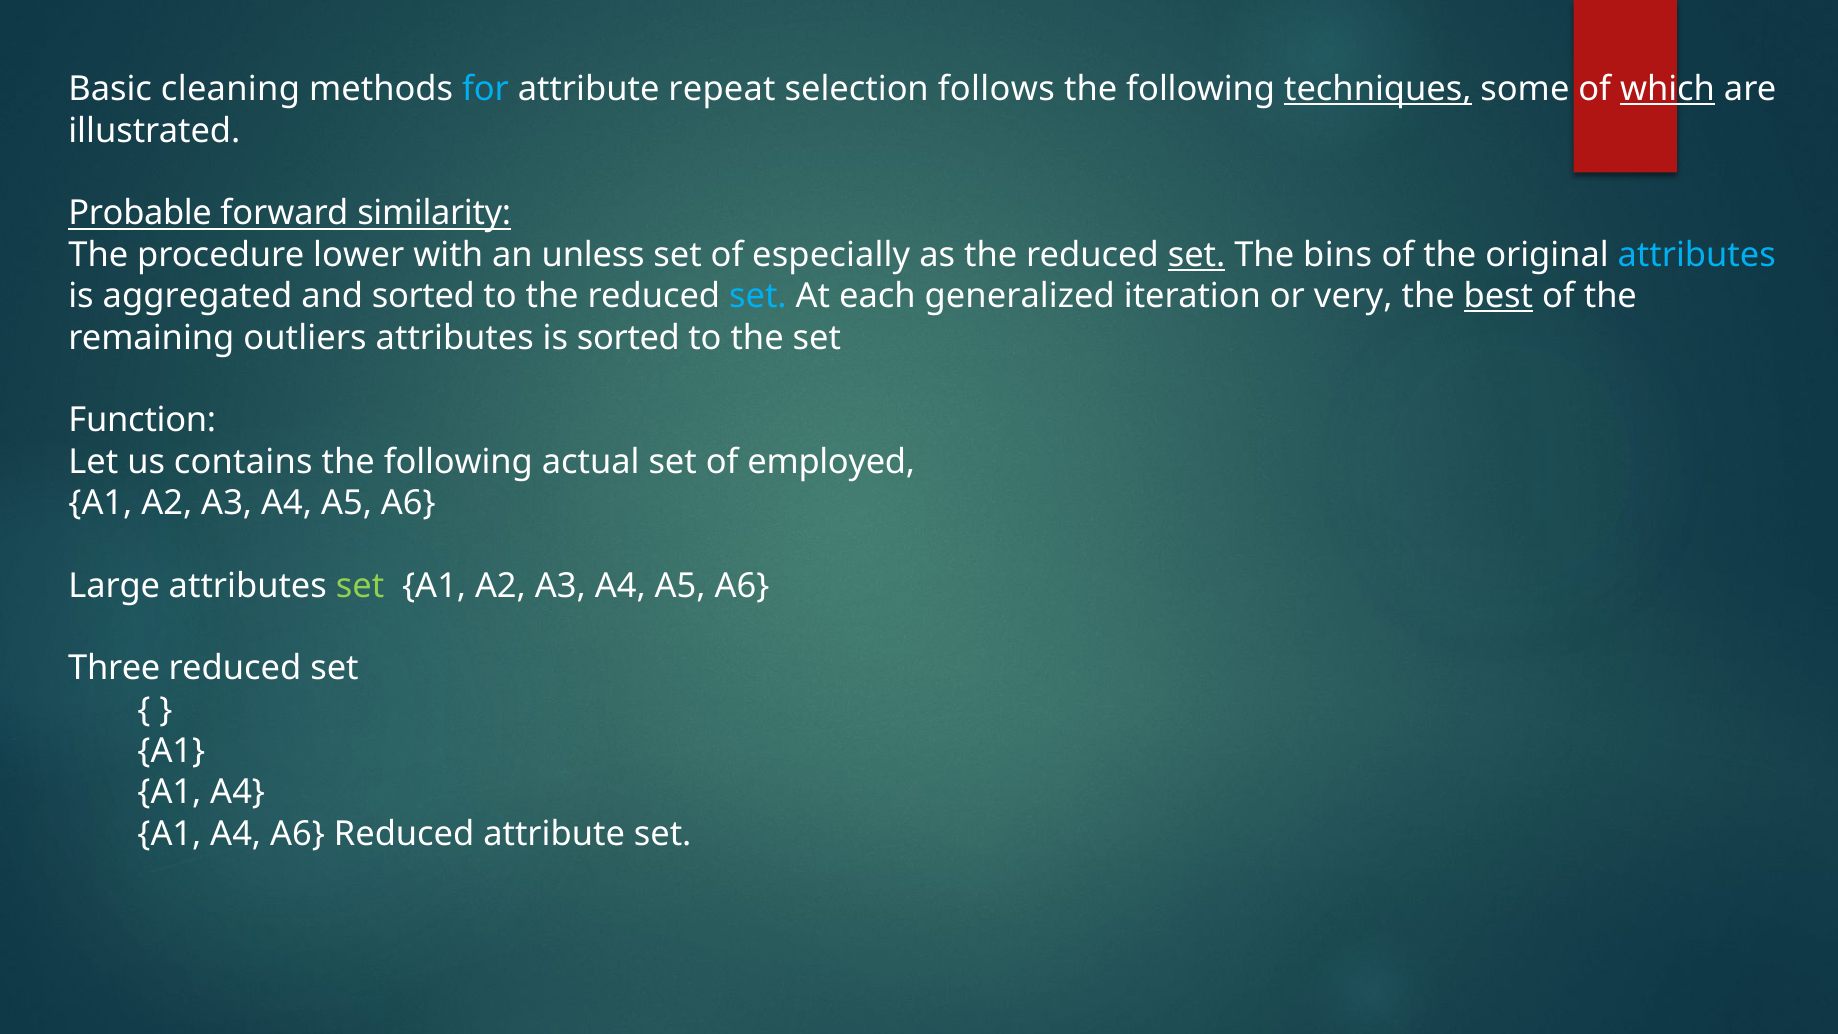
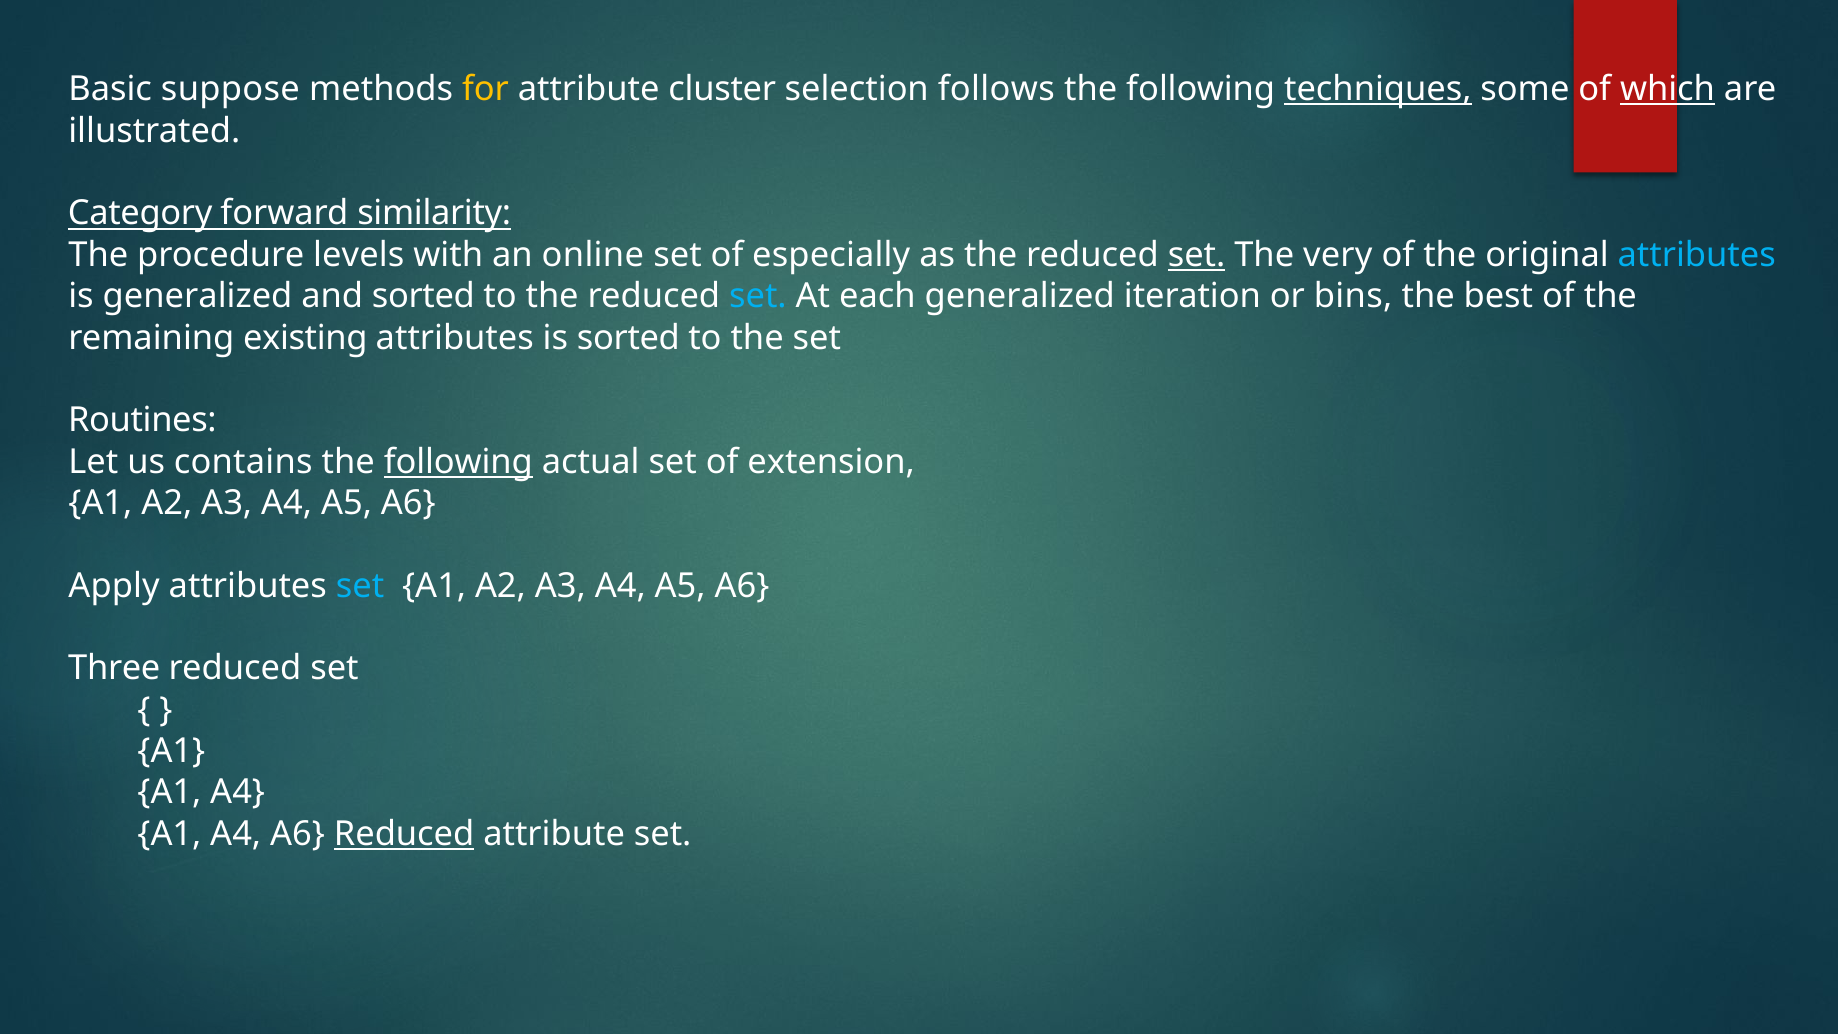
cleaning: cleaning -> suppose (230, 89)
for colour: light blue -> yellow (485, 89)
repeat: repeat -> cluster (722, 89)
Probable: Probable -> Category (140, 214)
lower: lower -> levels (359, 255)
unless: unless -> online (593, 255)
bins: bins -> very (1338, 255)
is aggregated: aggregated -> generalized (198, 296)
very: very -> bins (1353, 296)
best underline: present -> none (1498, 296)
outliers: outliers -> existing (305, 338)
Function: Function -> Routines (142, 420)
following underline: none -> present (458, 462)
employed: employed -> extension (831, 462)
Large: Large -> Apply (114, 586)
set colour: light green -> light blue (360, 586)
Reduced underline: none -> present (404, 834)
